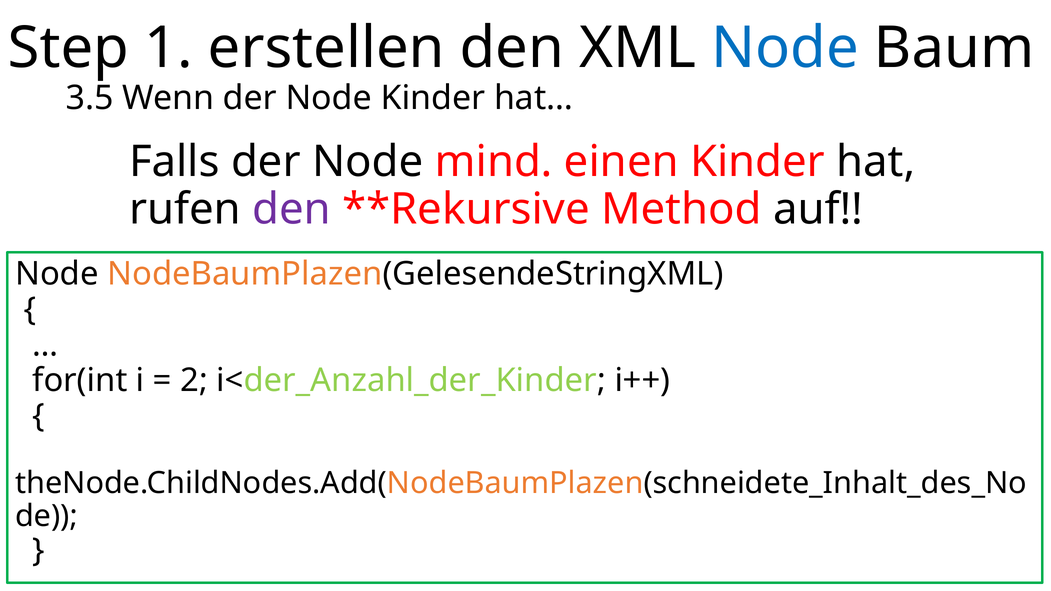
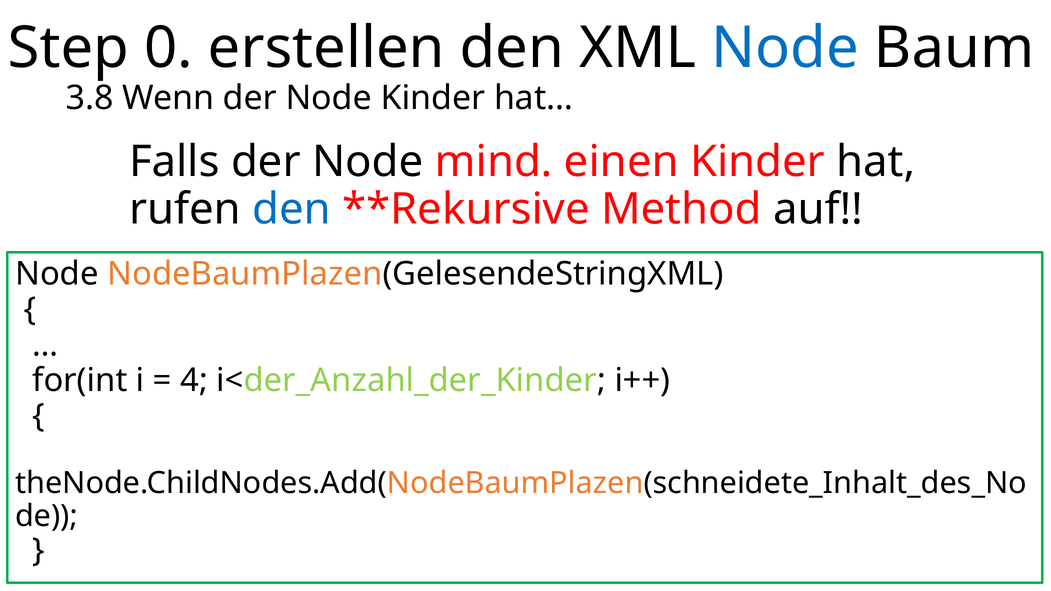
1: 1 -> 0 (169, 48)
3.5: 3.5 -> 3.8 (90, 98)
den colour: purple -> blue (292, 209)
2: 2 -> 4 (194, 380)
